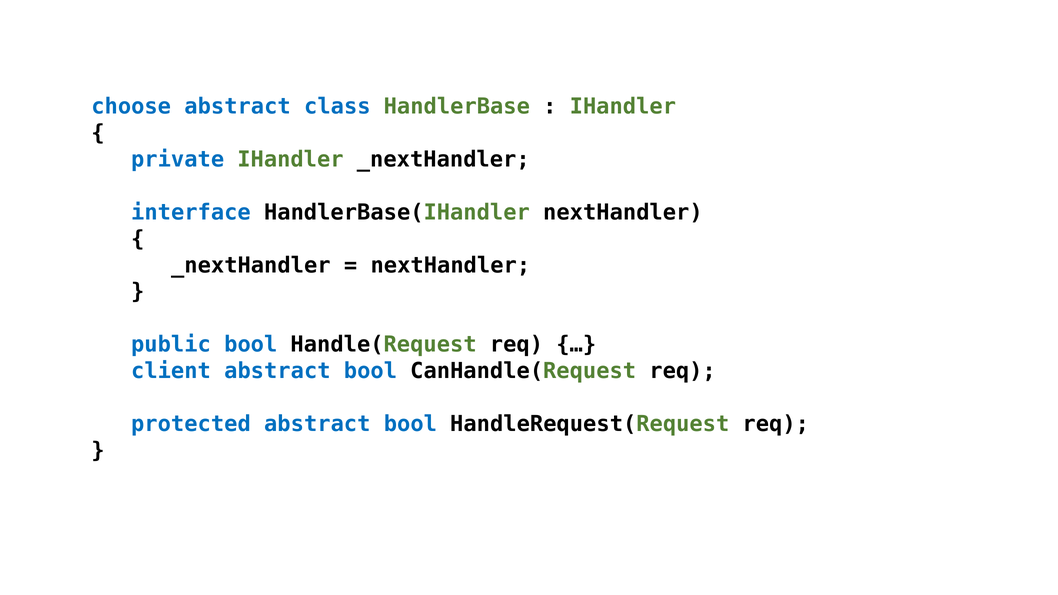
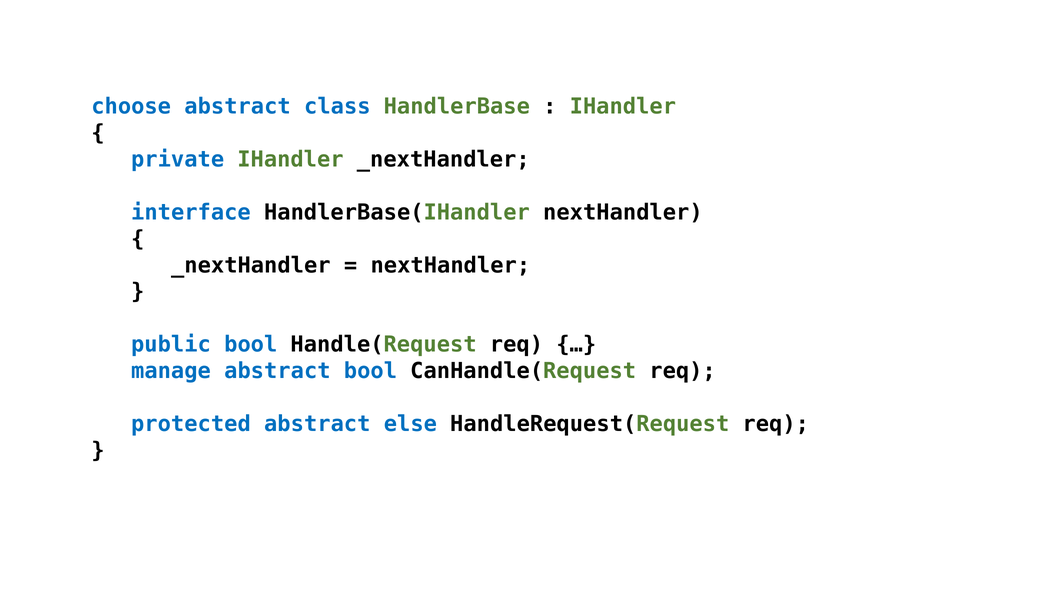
client: client -> manage (171, 371)
protected abstract bool: bool -> else (410, 424)
